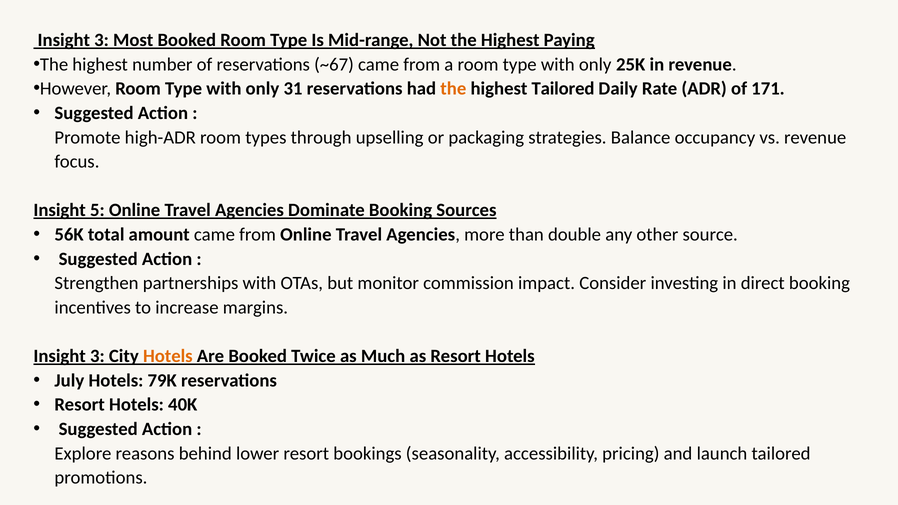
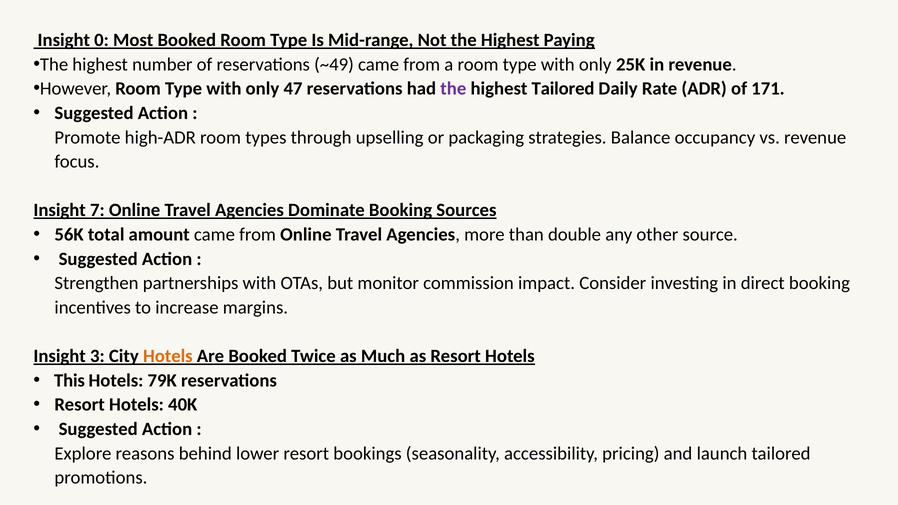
3: 3 -> 0 (101, 40)
~67: ~67 -> ~49 (334, 64)
31: 31 -> 47 (293, 89)
the colour: orange -> purple (453, 89)
5: 5 -> 7 (97, 210)
July: July -> This (70, 381)
